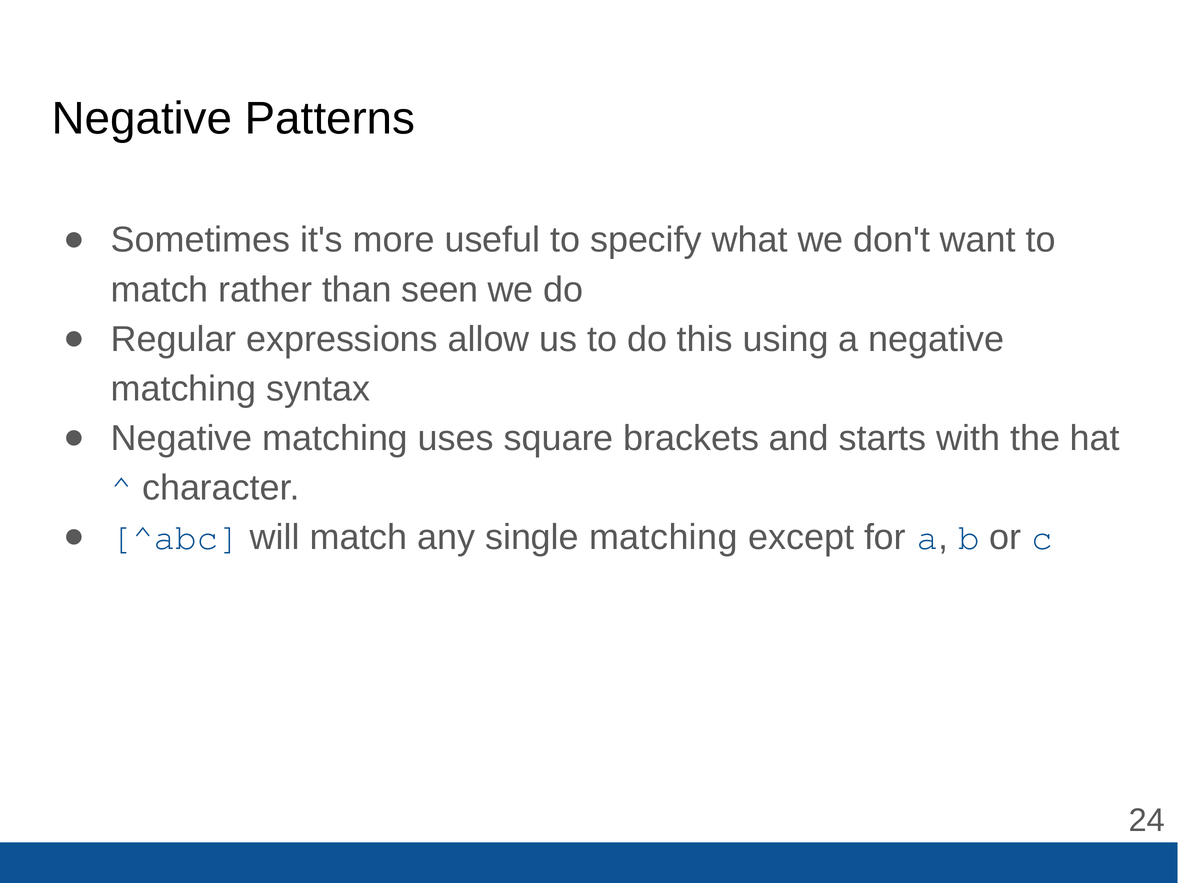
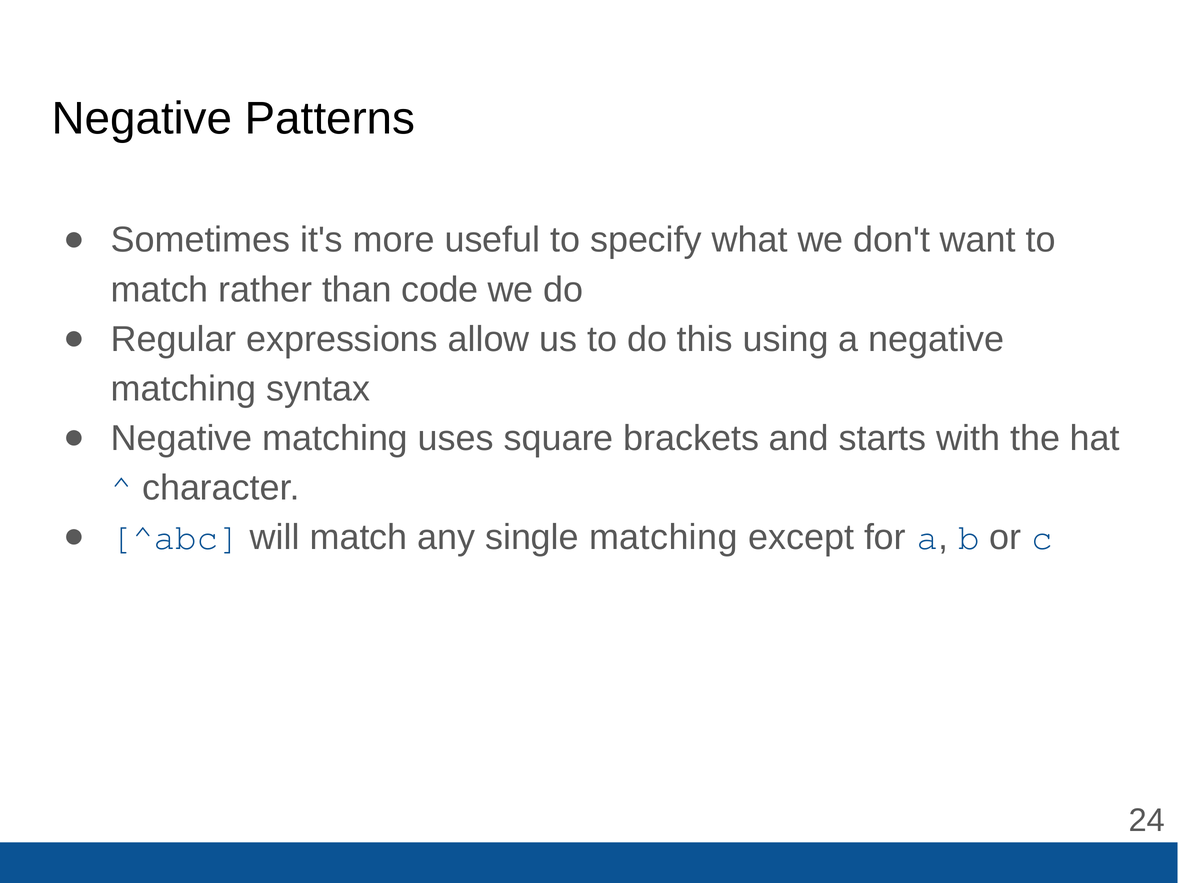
seen: seen -> code (440, 290)
